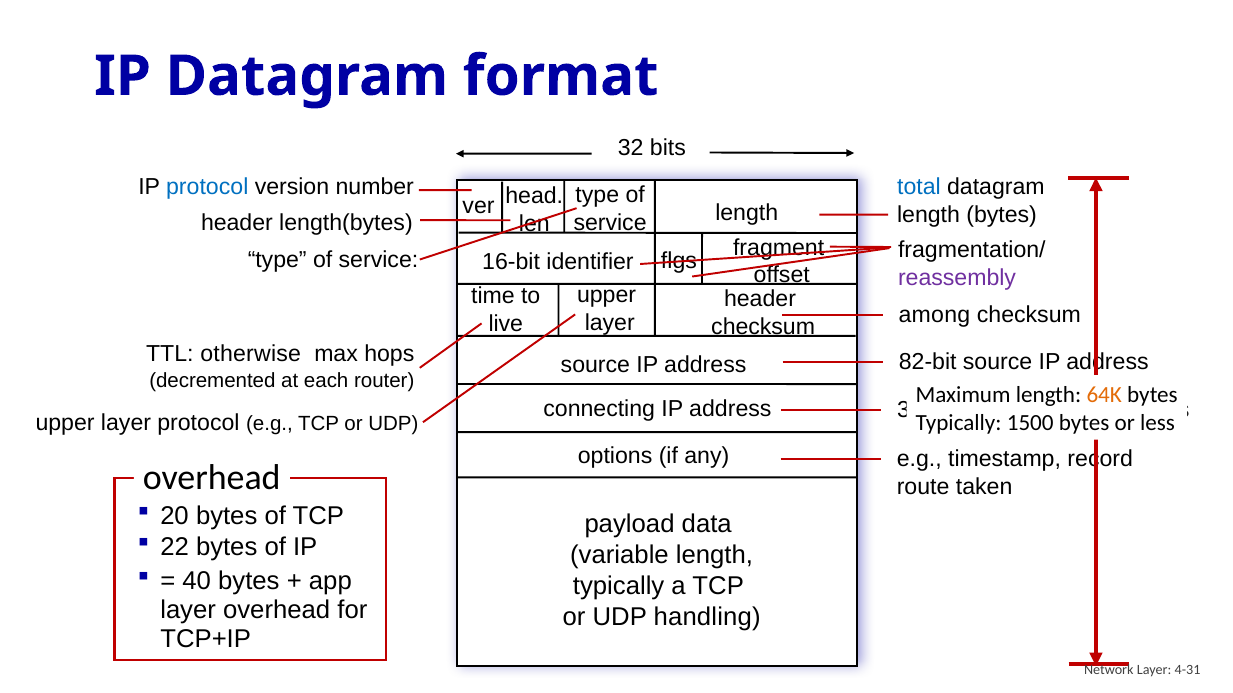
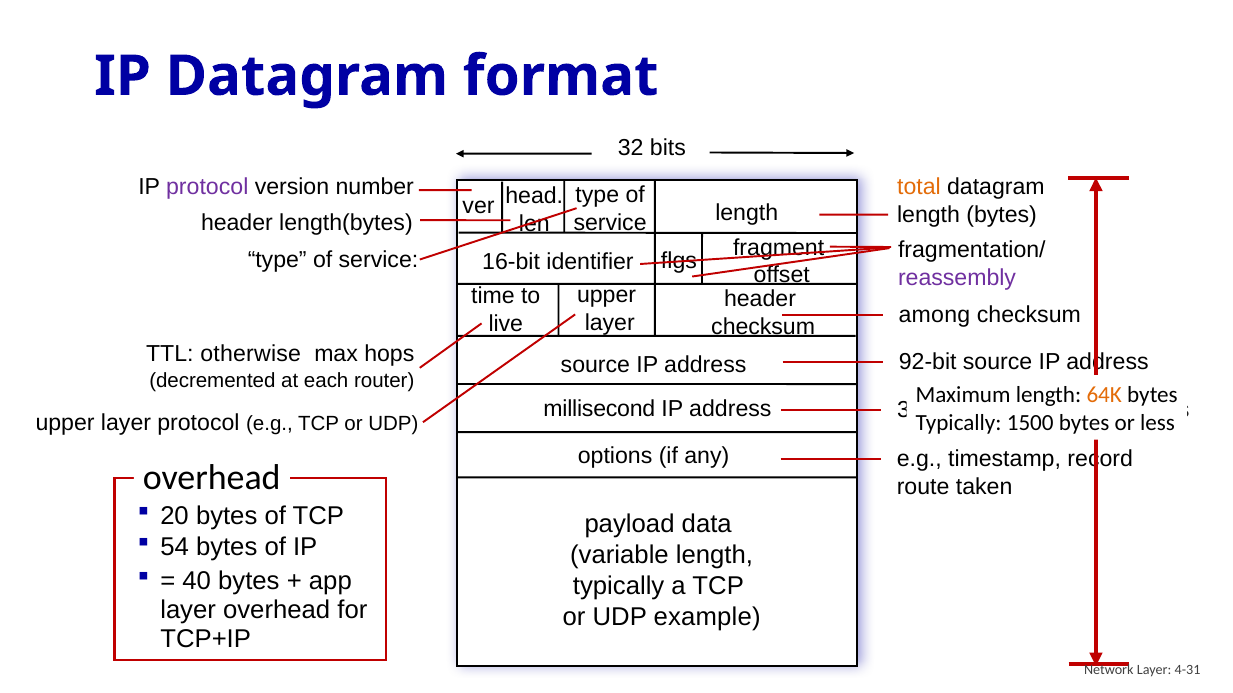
protocol colour: blue -> purple (207, 187)
total colour: blue -> orange (919, 187)
82-bit: 82-bit -> 92-bit (928, 362)
connecting: connecting -> millisecond (599, 409)
22: 22 -> 54 (175, 547)
handling: handling -> example (707, 617)
